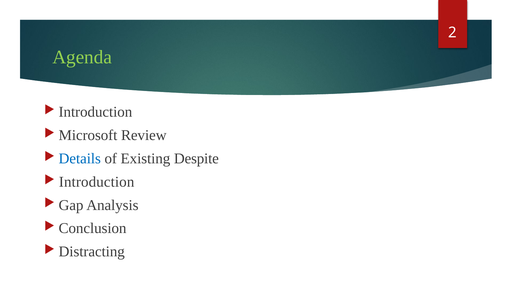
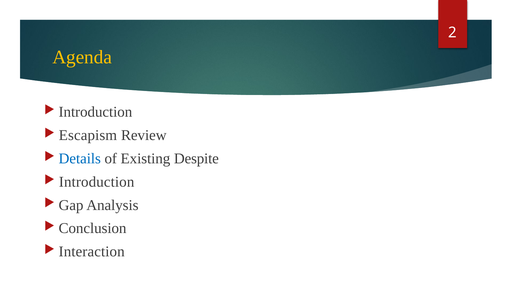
Agenda colour: light green -> yellow (82, 57)
Microsoft: Microsoft -> Escapism (88, 135)
Distracting: Distracting -> Interaction (92, 252)
